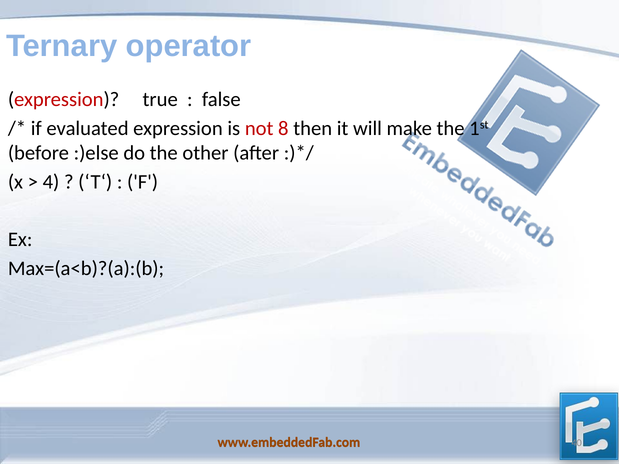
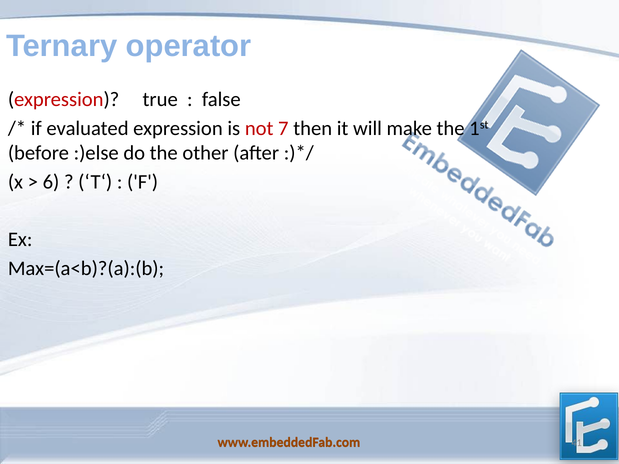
8: 8 -> 7 (283, 128)
4: 4 -> 6 (51, 182)
40: 40 -> 41 (577, 443)
